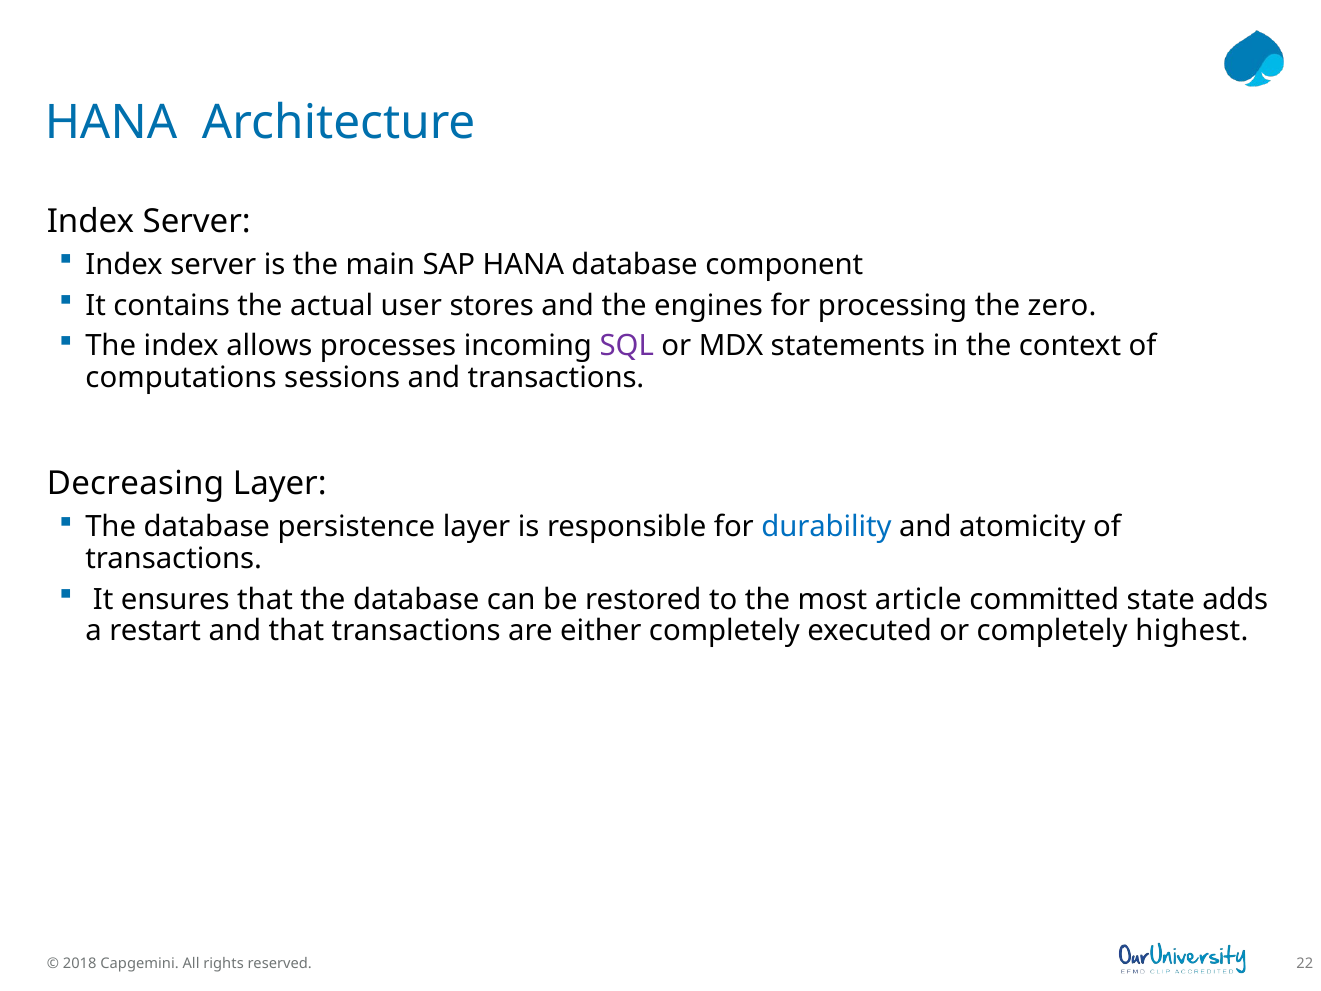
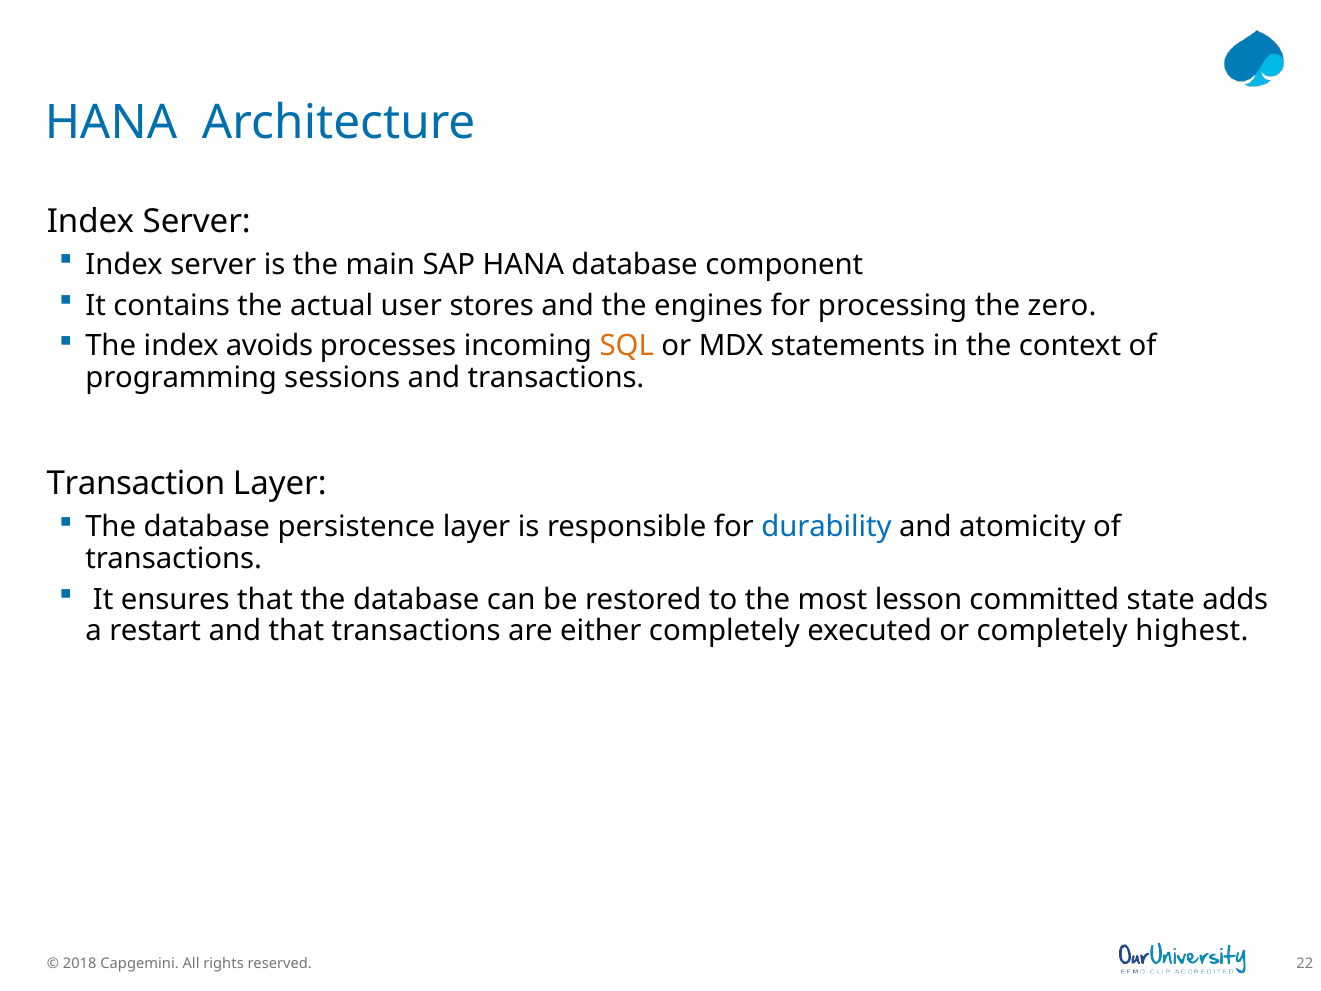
allows: allows -> avoids (269, 346)
SQL colour: purple -> orange (627, 346)
computations: computations -> programming (181, 378)
Decreasing: Decreasing -> Transaction (136, 484)
article: article -> lesson (919, 599)
